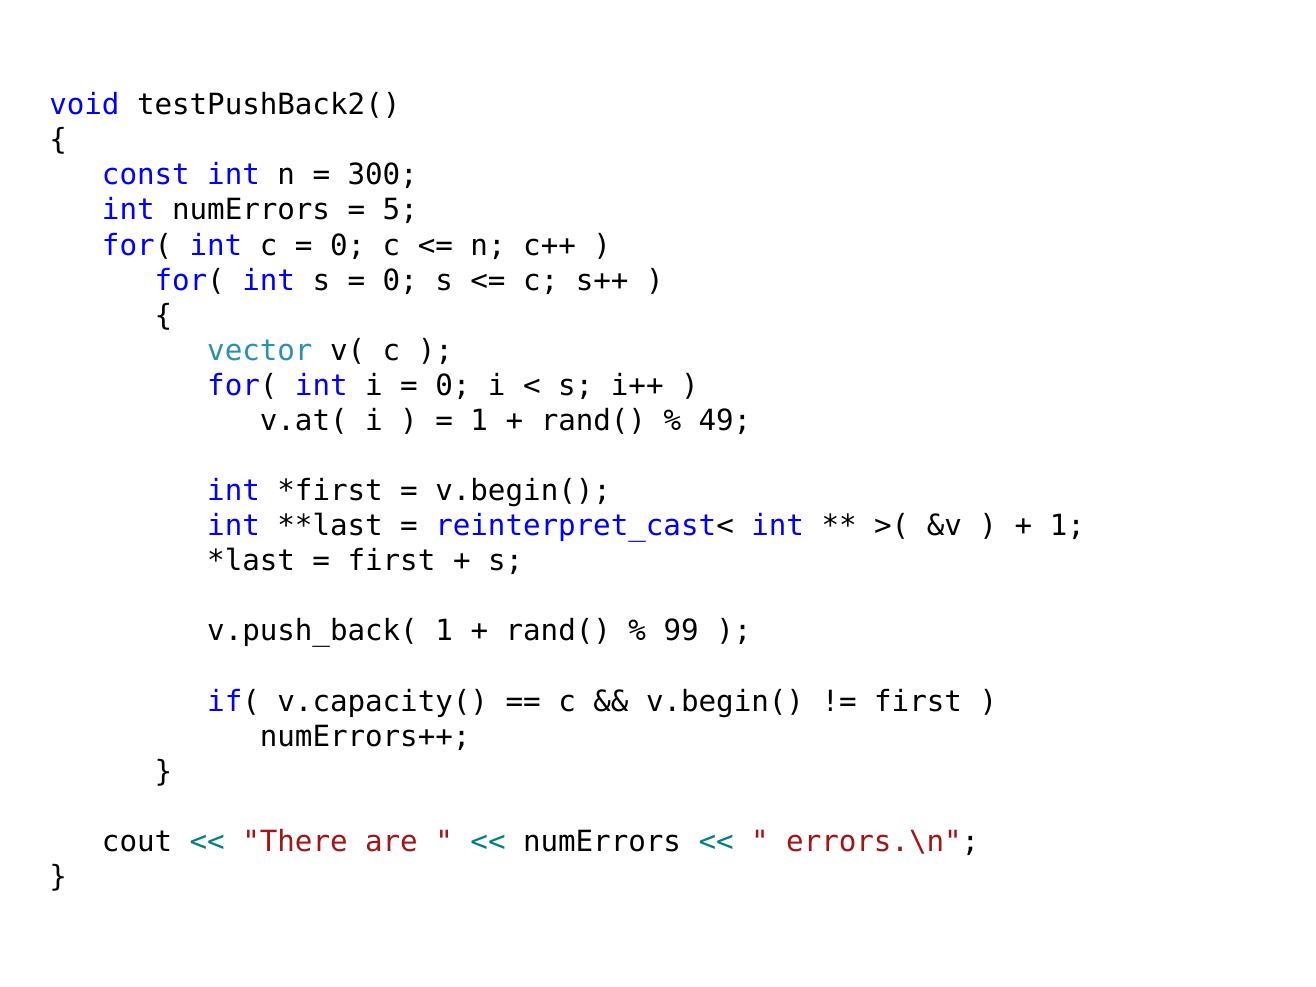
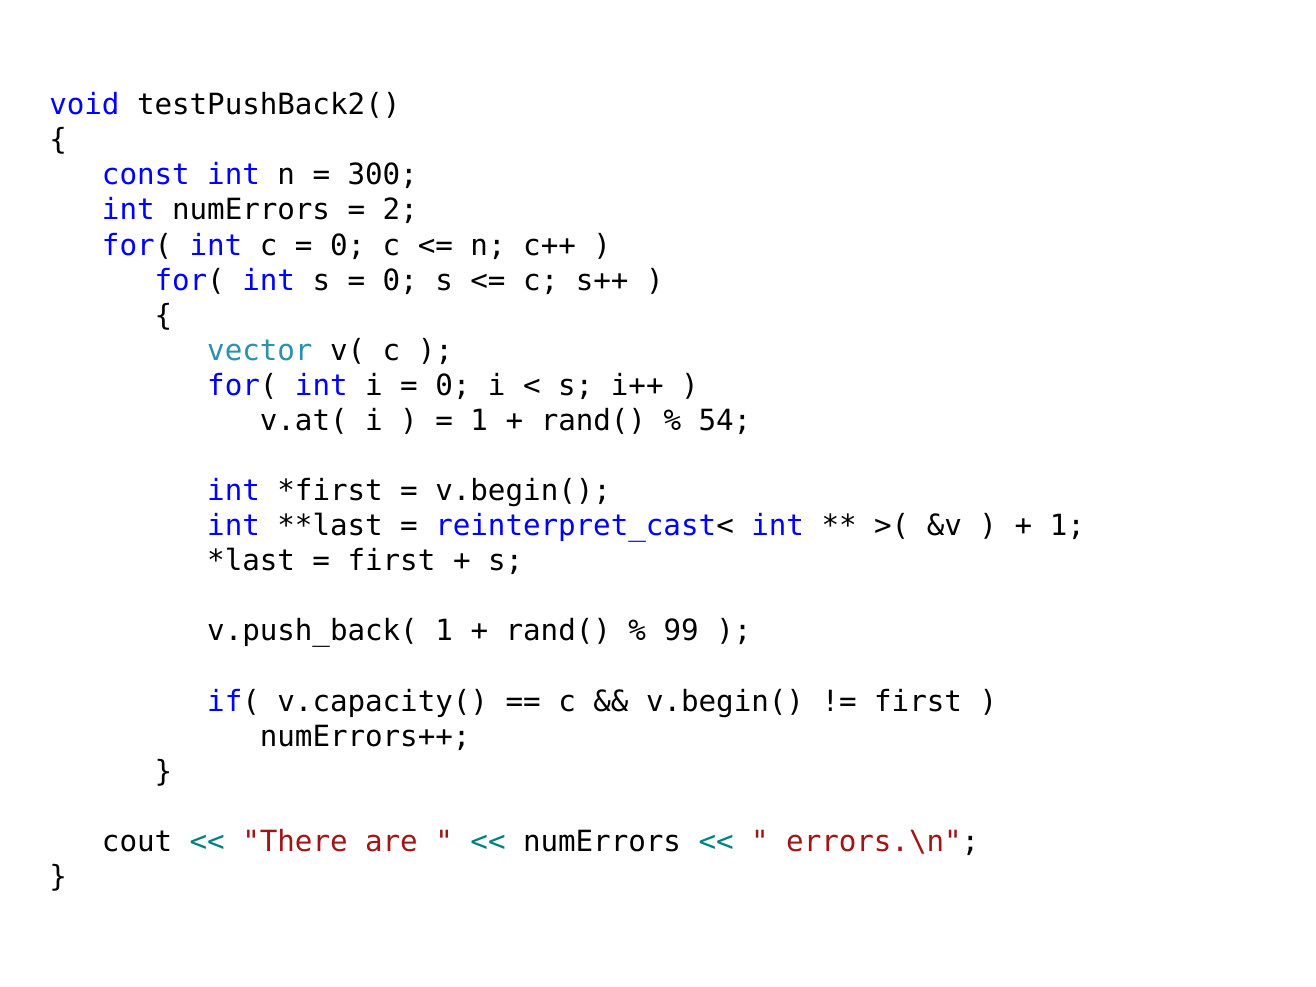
5: 5 -> 2 (400, 210)
49: 49 -> 54 (725, 421)
